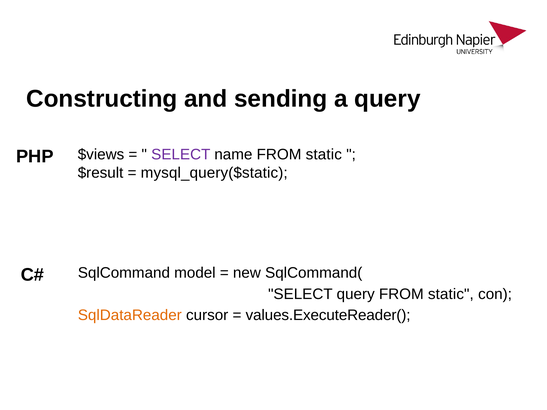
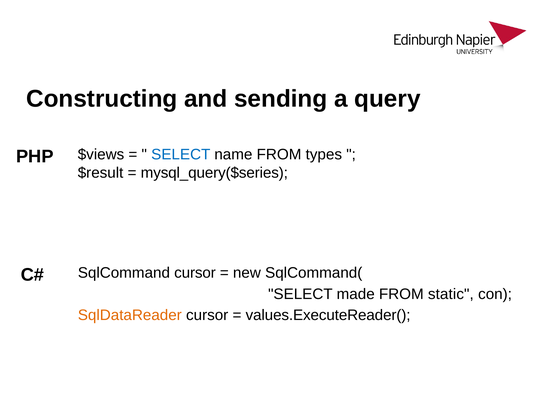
SELECT colour: purple -> blue (181, 155)
name FROM static: static -> types (324, 155)
mysql_query($static: mysql_query($static -> mysql_query($series (214, 173)
SqlCommand model: model -> cursor (195, 273)
SELECT query: query -> made (356, 294)
